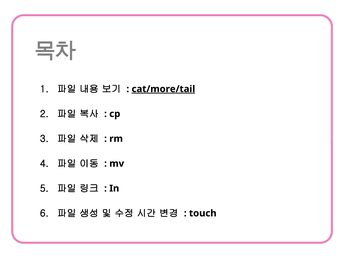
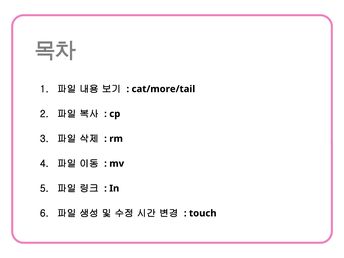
cat/more/tail underline: present -> none (163, 89)
